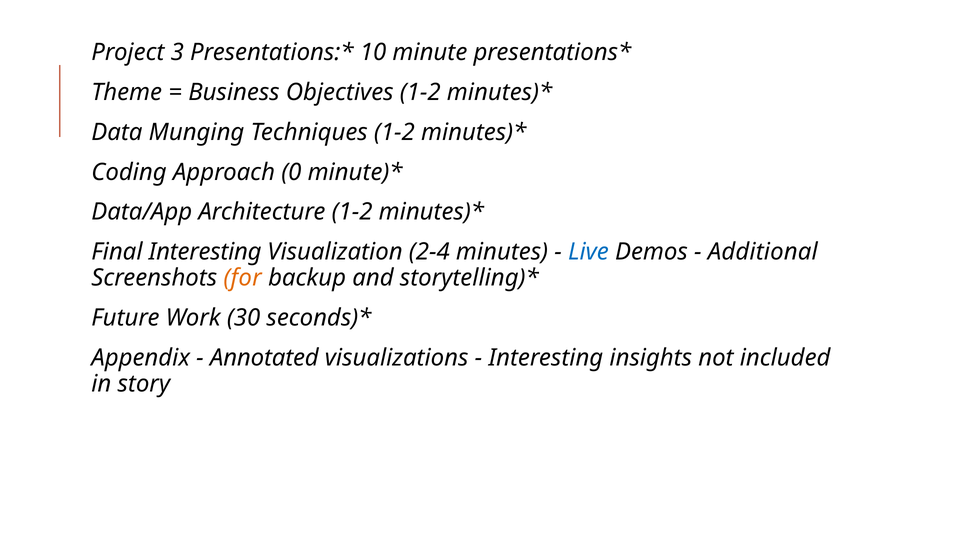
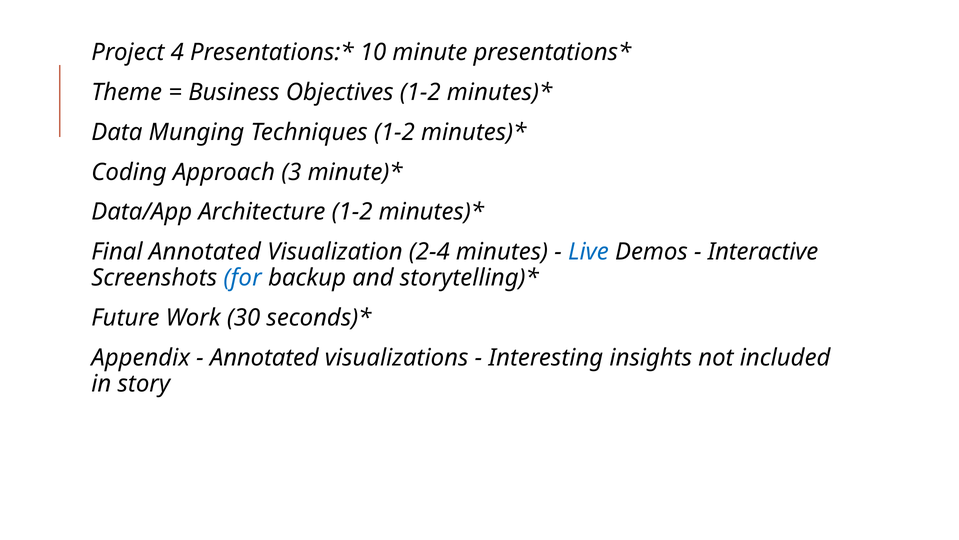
3: 3 -> 4 (177, 52)
0: 0 -> 3 (291, 172)
Final Interesting: Interesting -> Annotated (205, 252)
Additional: Additional -> Interactive (763, 252)
for colour: orange -> blue (243, 278)
